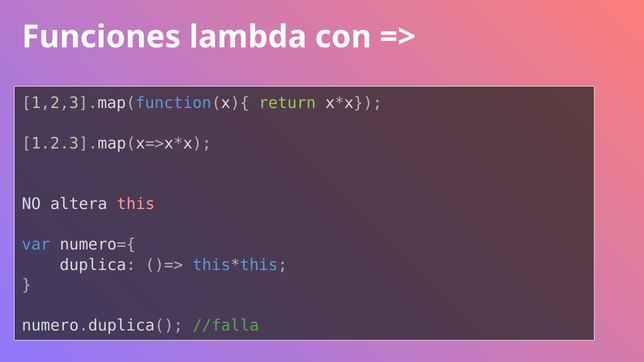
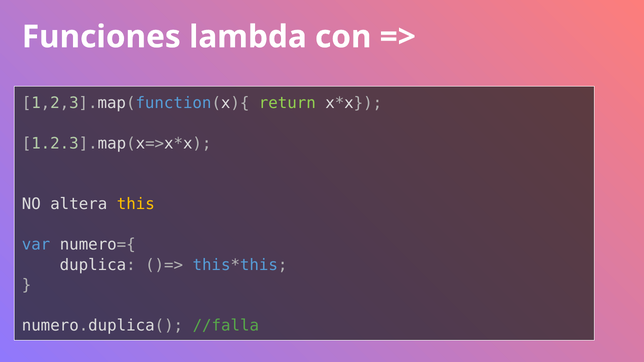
this colour: pink -> yellow (136, 204)
